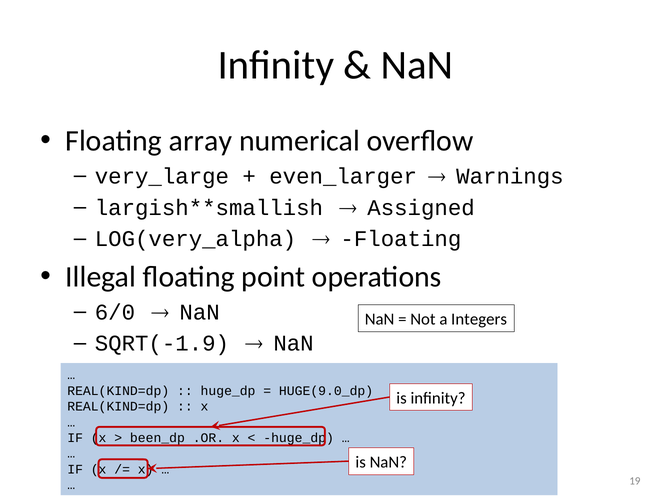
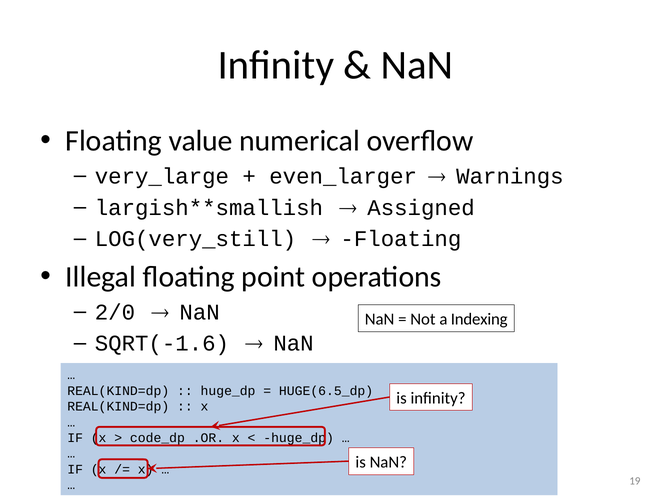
array: array -> value (201, 141)
LOG(very_alpha: LOG(very_alpha -> LOG(very_still (195, 239)
6/0: 6/0 -> 2/0 (115, 312)
Integers: Integers -> Indexing (479, 319)
SQRT(-1.9: SQRT(-1.9 -> SQRT(-1.6 (162, 343)
HUGE(9.0_dp: HUGE(9.0_dp -> HUGE(6.5_dp (326, 390)
been_dp: been_dp -> code_dp (157, 437)
